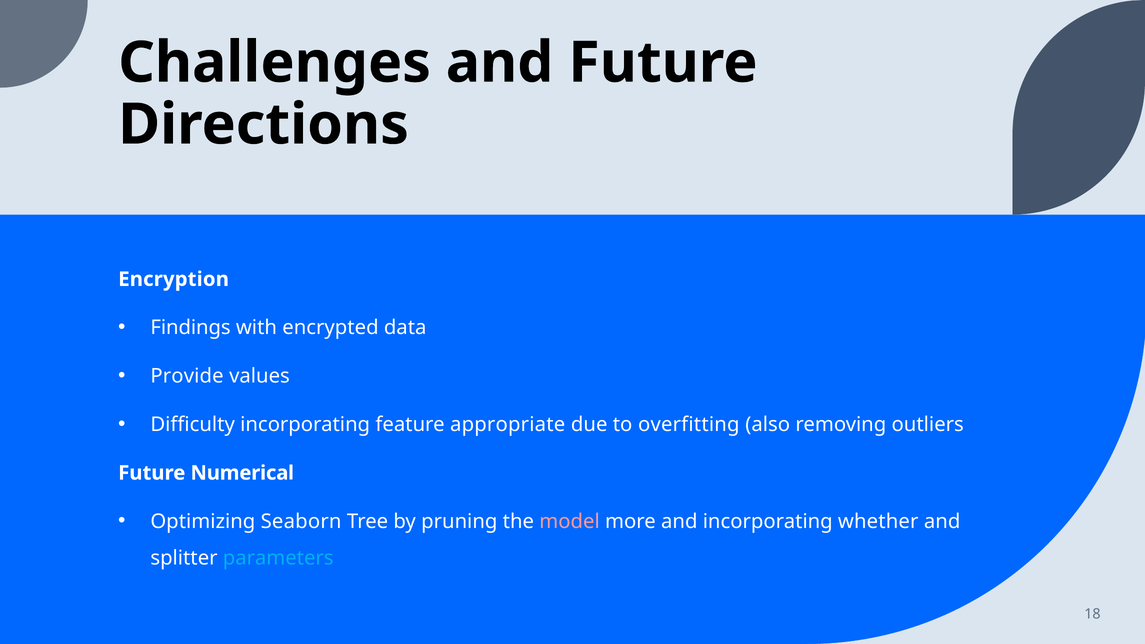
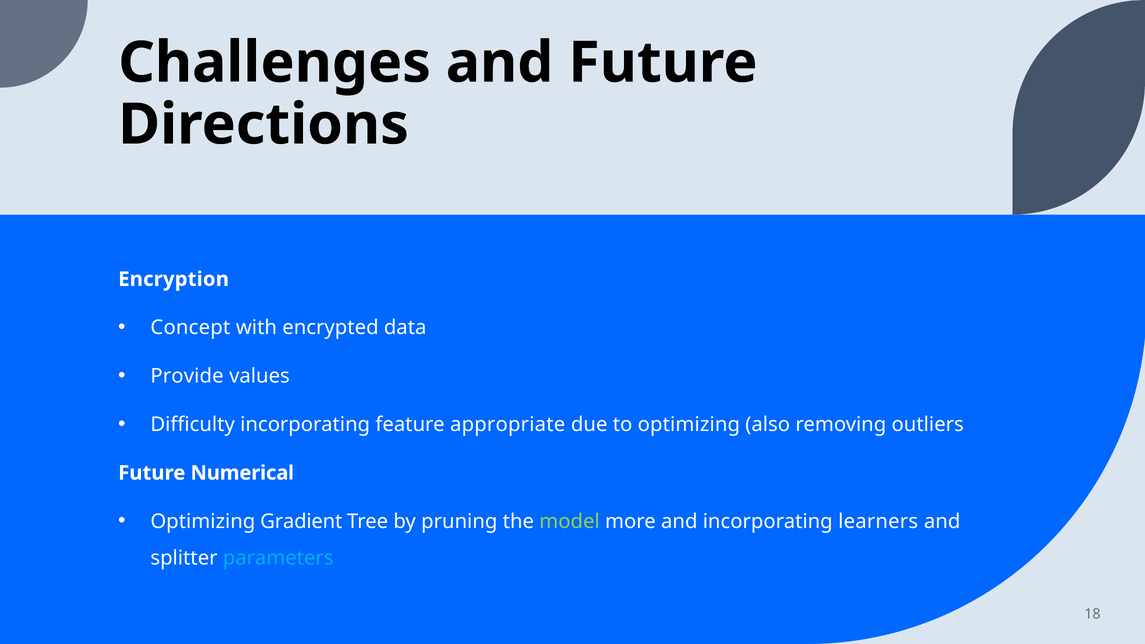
Findings: Findings -> Concept (190, 328)
to overfitting: overfitting -> optimizing (689, 425)
Seaborn: Seaborn -> Gradient (301, 521)
model colour: pink -> light green (570, 521)
whether: whether -> learners (878, 521)
